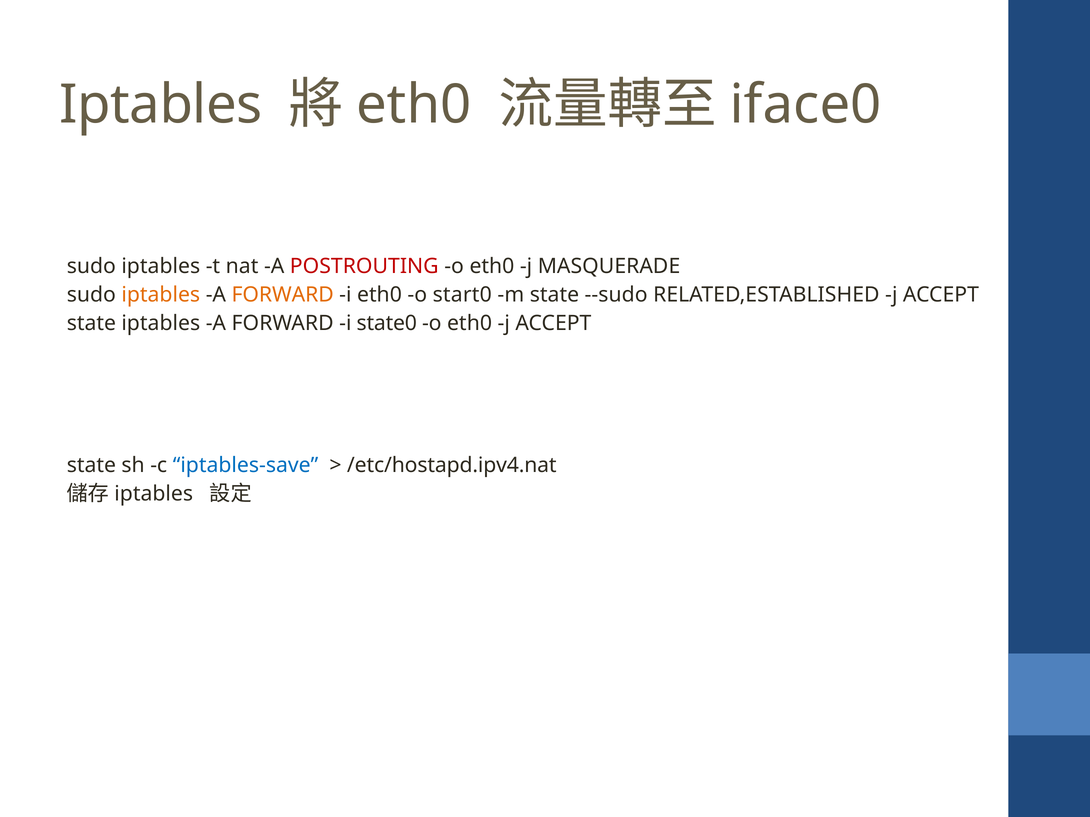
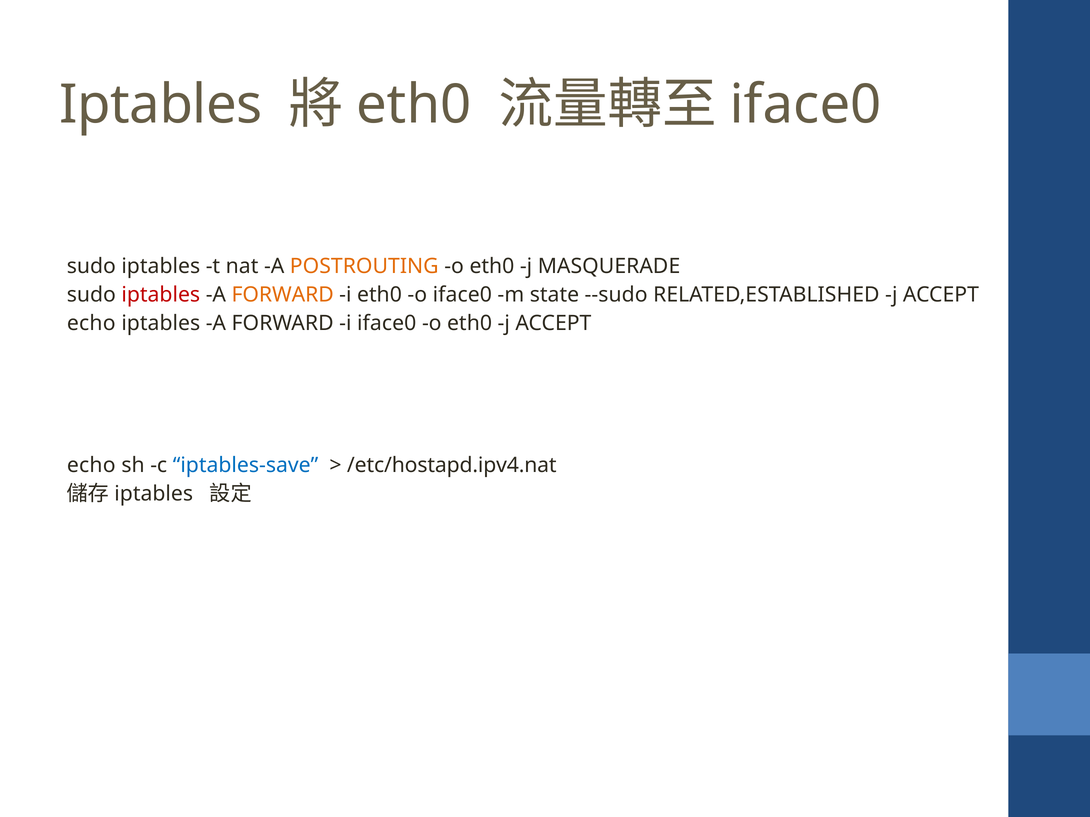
POSTROUTING colour: red -> orange (364, 266)
iptables colour: orange -> red (161, 295)
o start0: start0 -> iface0 (462, 295)
state: state -> echo (91, 323)
i state0: state0 -> iface0 (387, 323)
state: state -> echo (91, 466)
